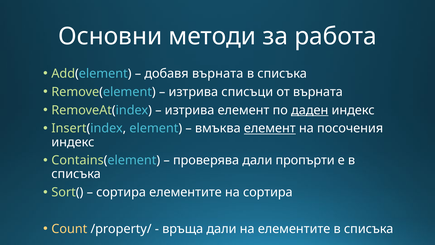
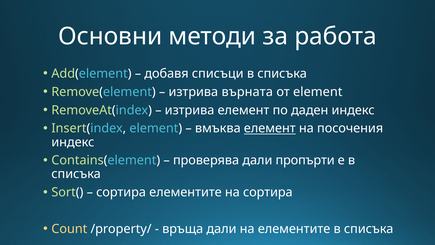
добавя върната: върната -> списъци (218, 74)
списъци: списъци -> върната (247, 92)
от върната: върната -> element (318, 92)
даден underline: present -> none (310, 110)
